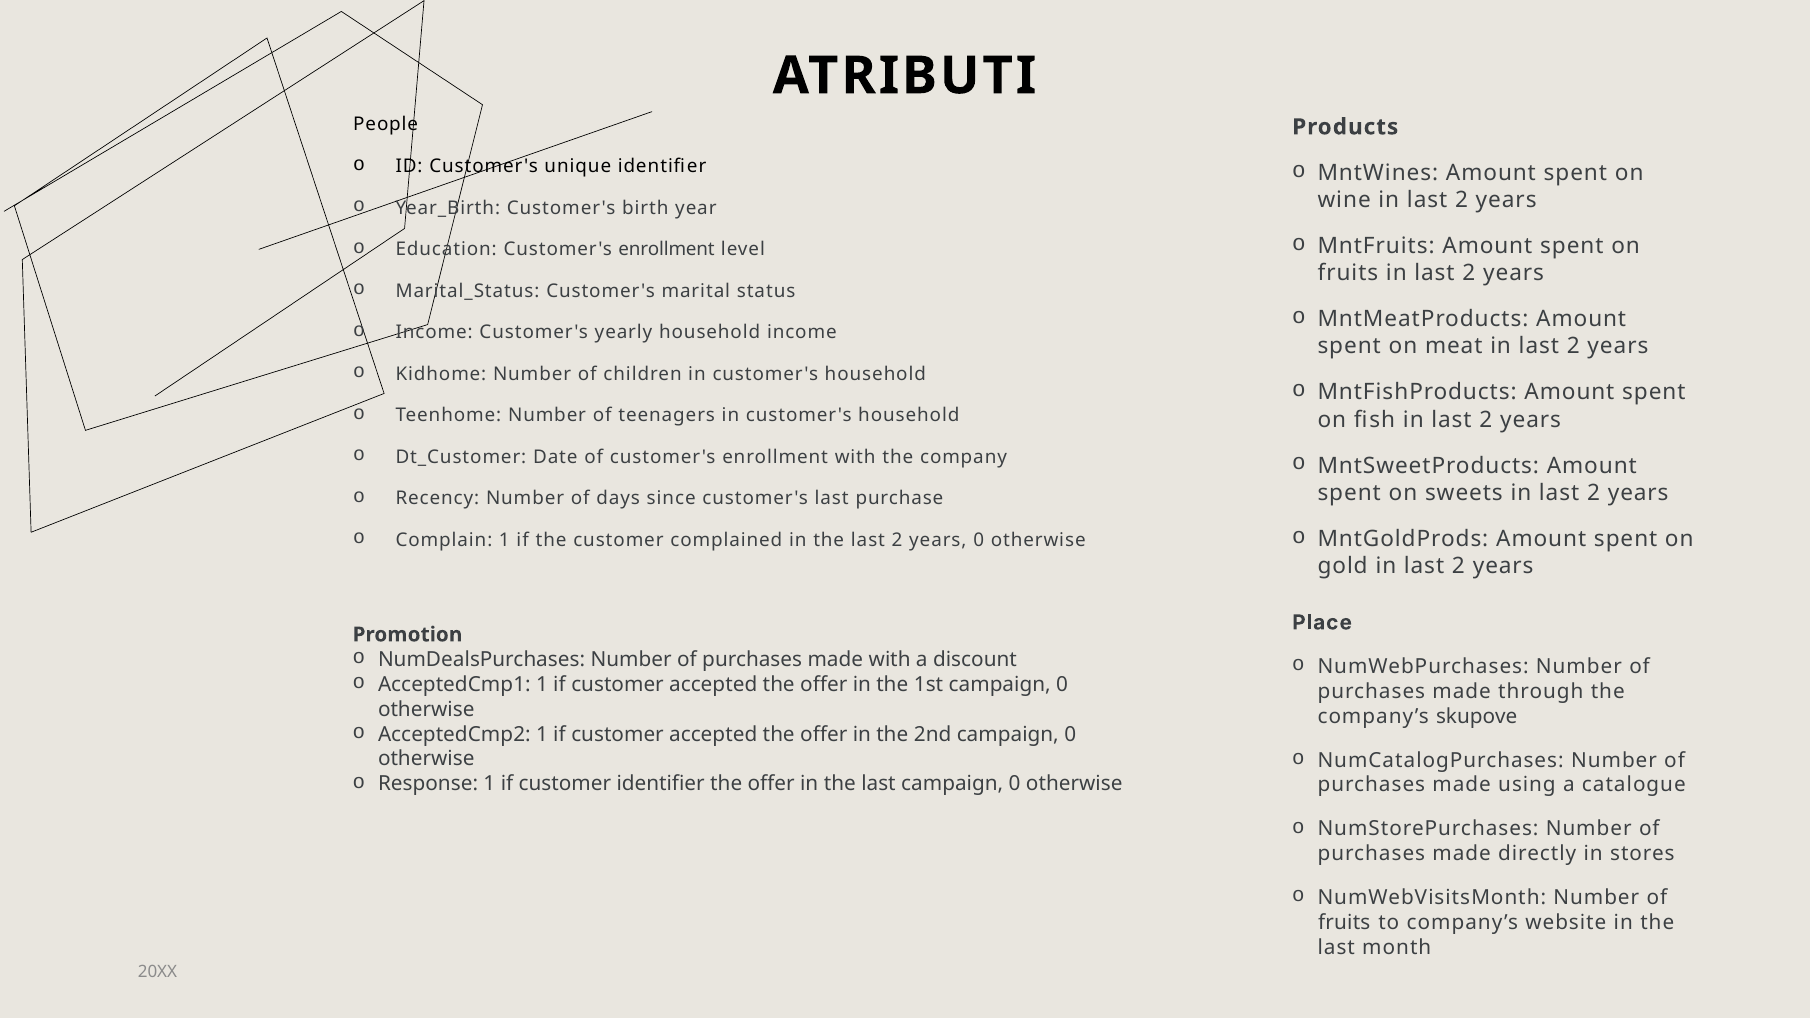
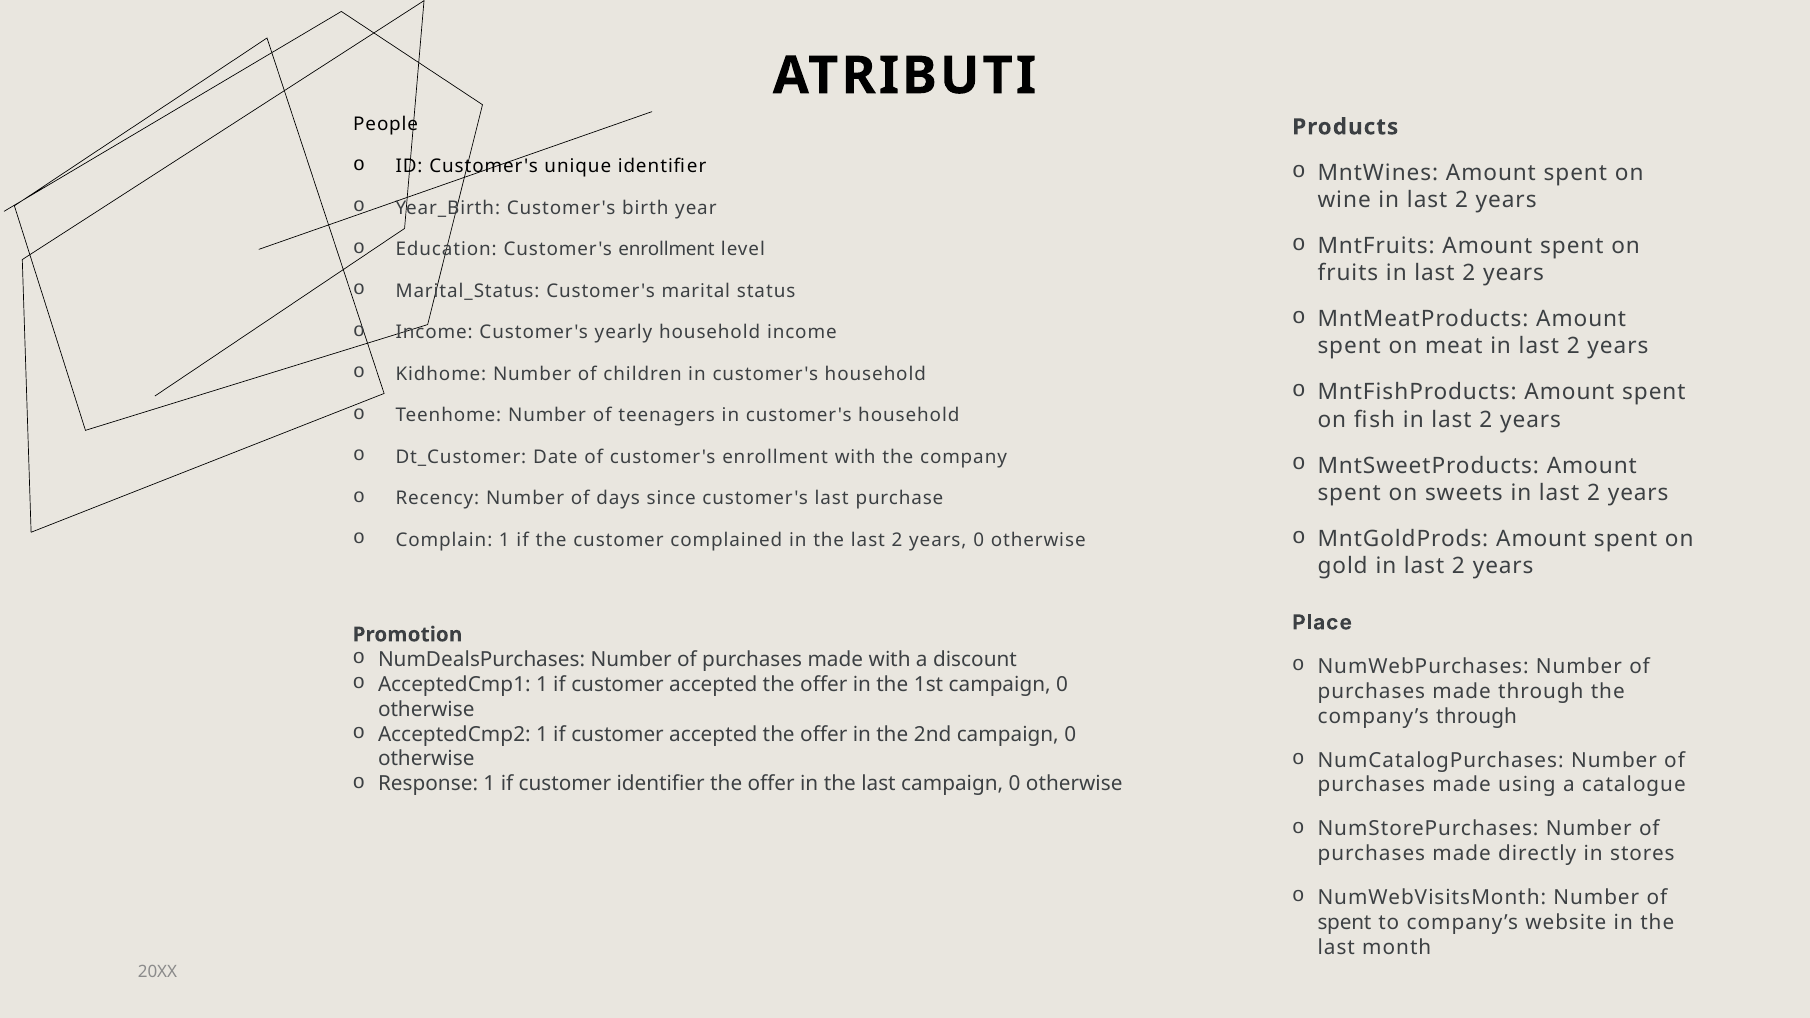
company’s skupove: skupove -> through (1477, 716)
fruits: fruits -> spent (1344, 923)
